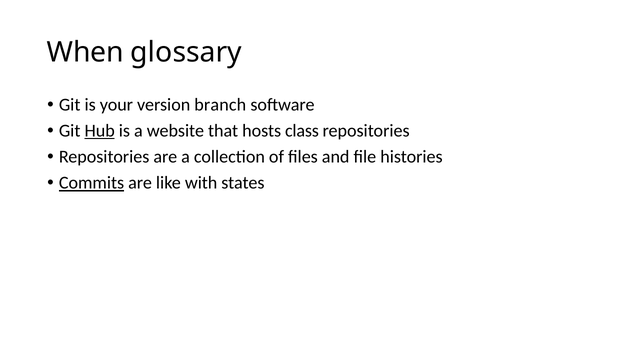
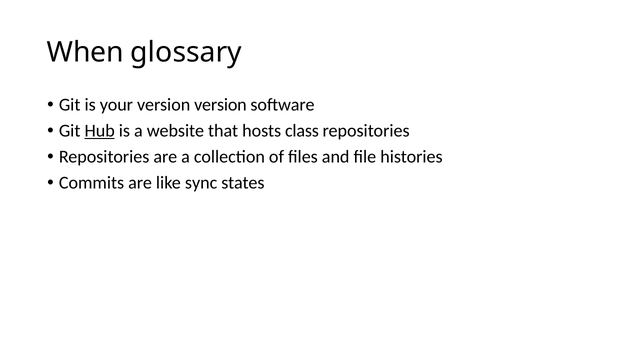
version branch: branch -> version (220, 105)
Commits underline: present -> none (92, 183)
with: with -> sync (201, 183)
